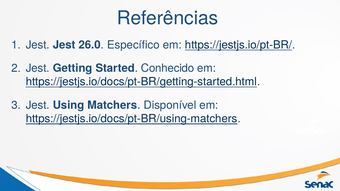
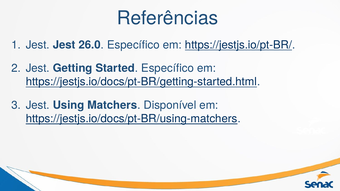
Started Conhecido: Conhecido -> Específico (168, 68)
